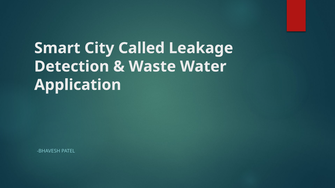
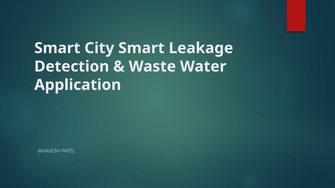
City Called: Called -> Smart (141, 48)
